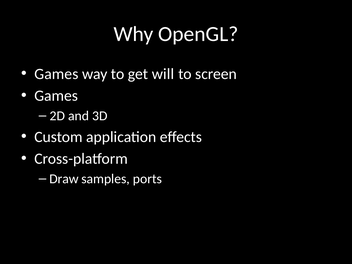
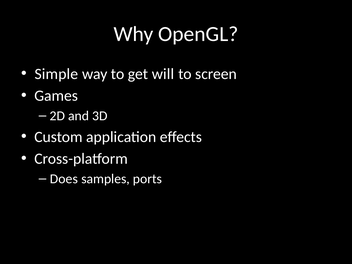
Games: Games -> Simple (56, 74)
Draw: Draw -> Does (64, 179)
